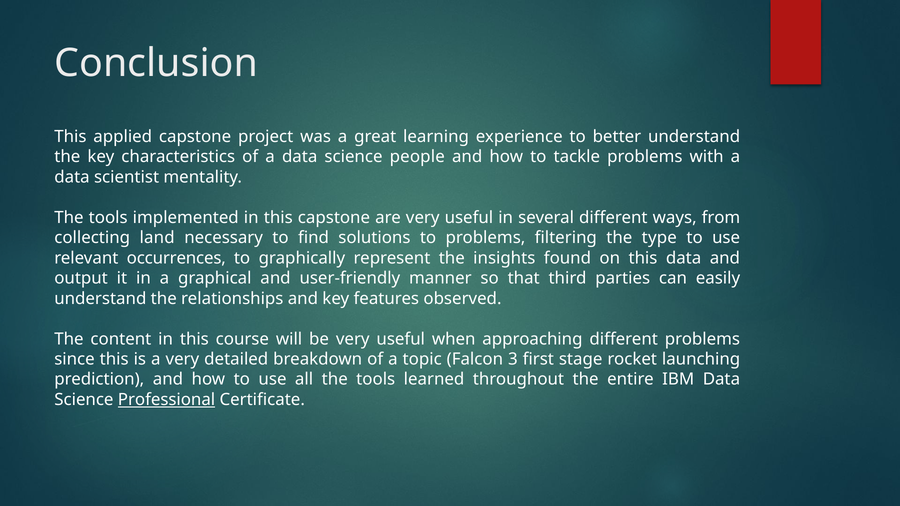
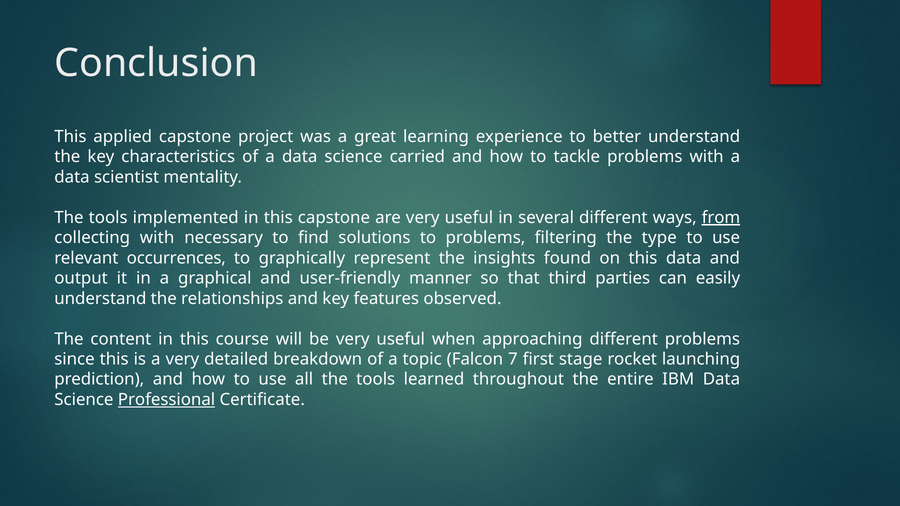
people: people -> carried (417, 157)
from underline: none -> present (721, 218)
collecting land: land -> with (157, 238)
3: 3 -> 7 (513, 359)
